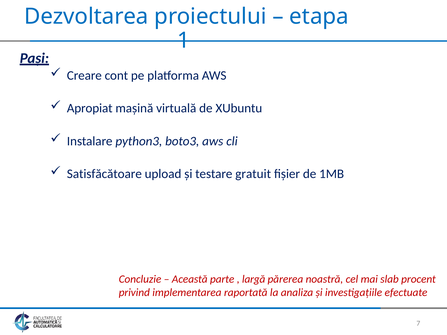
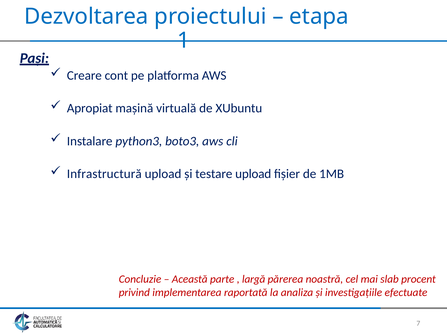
Satisfăcătoare: Satisfăcătoare -> Infrastructură (104, 174)
testare gratuit: gratuit -> upload (253, 174)
